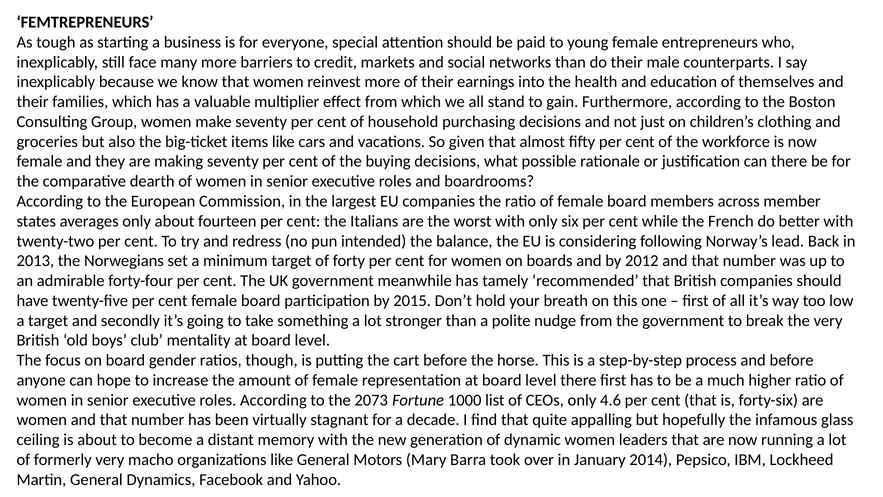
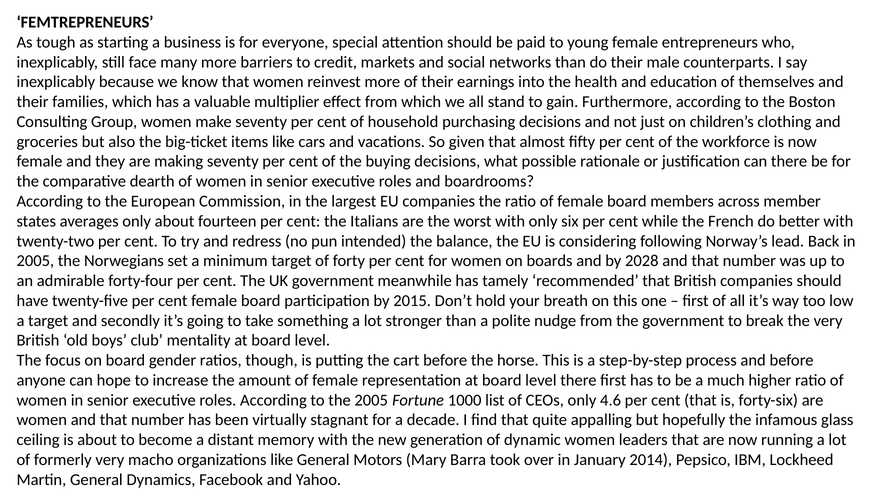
2013: 2013 -> 2005 (35, 261)
2012: 2012 -> 2028 (642, 261)
the 2073: 2073 -> 2005 (371, 400)
